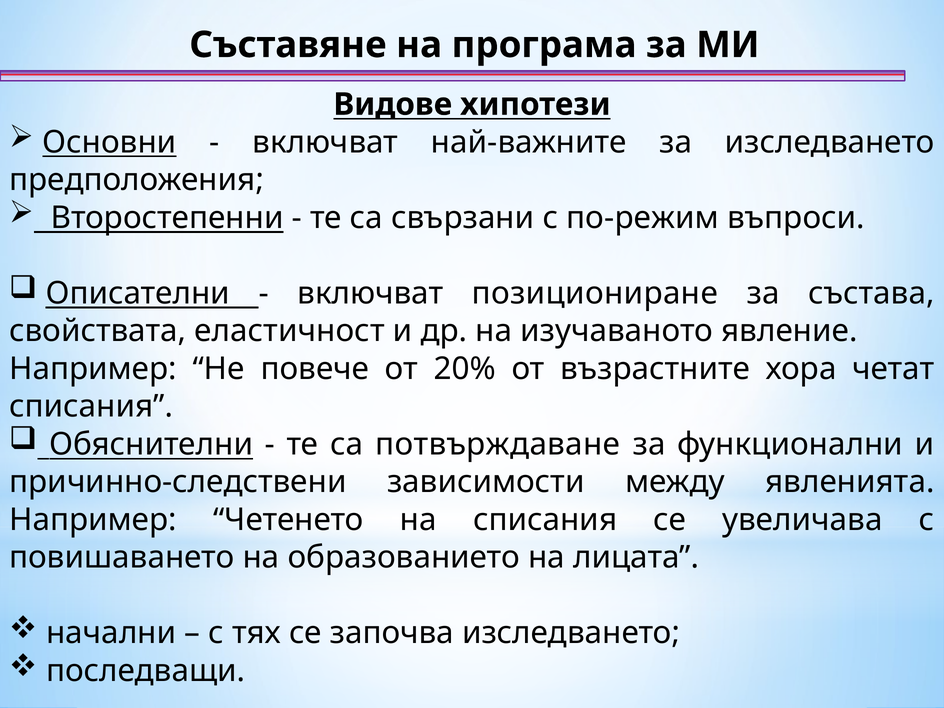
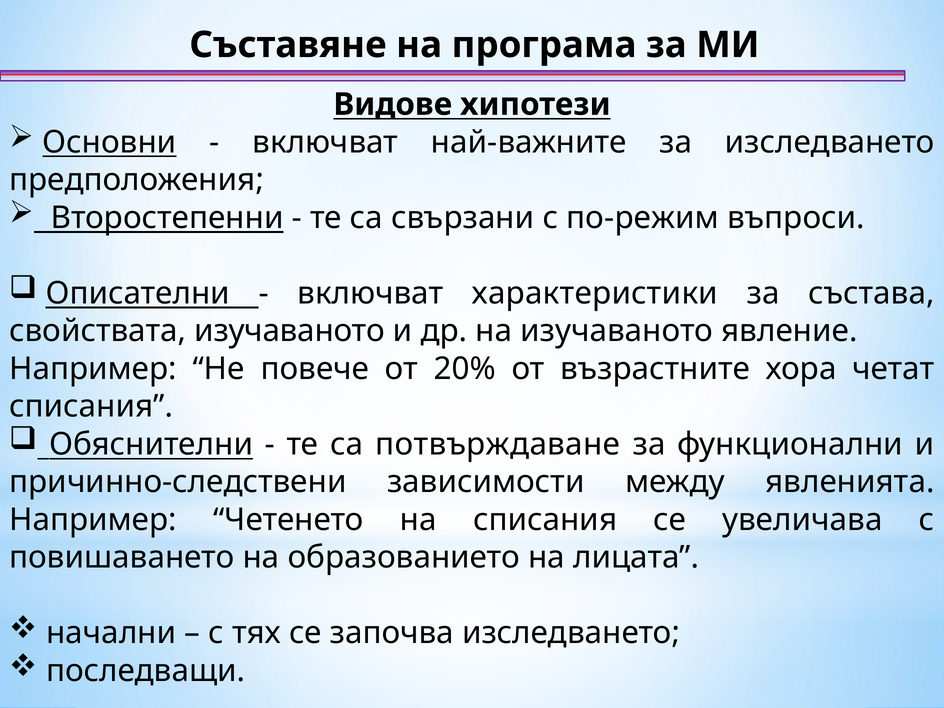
позициониране: позициониране -> характеристики (595, 293)
свойствата еластичност: еластичност -> изучаваното (290, 331)
